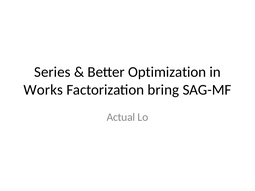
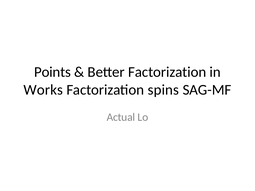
Series: Series -> Points (52, 72)
Better Optimization: Optimization -> Factorization (167, 72)
bring: bring -> spins (163, 90)
